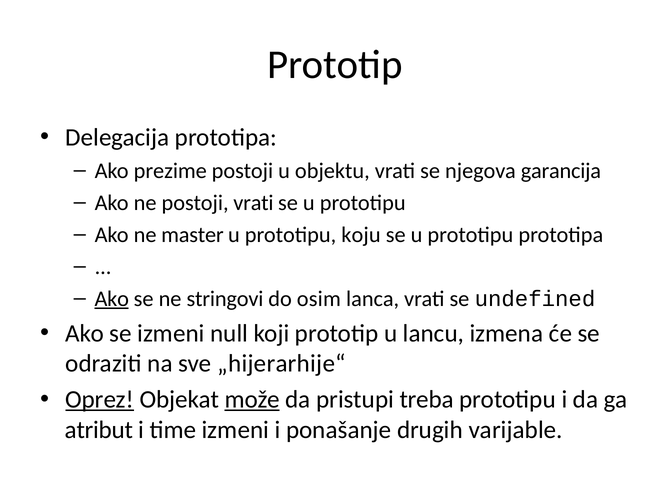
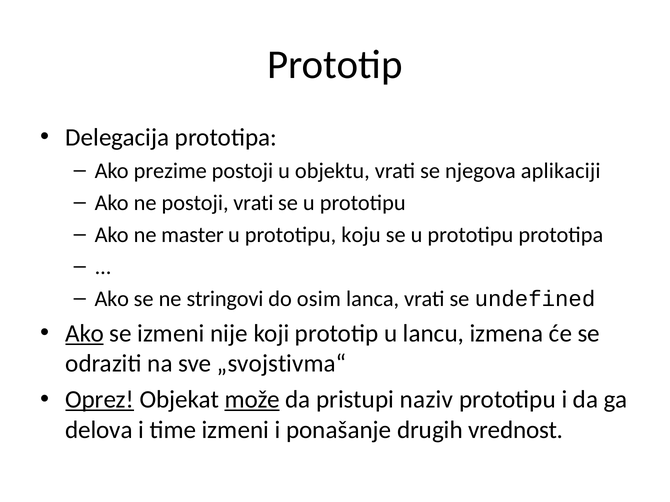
garancija: garancija -> aplikaciji (561, 171)
Ako underline: present -> none (112, 299)
Ako underline: none -> present (85, 334)
null: null -> nije (229, 334)
„hijerarhije“: „hijerarhije“ -> „svojstivma“ (282, 364)
treba: treba -> naziv (426, 400)
atribut: atribut -> delova (99, 430)
varijable: varijable -> vrednost (516, 430)
